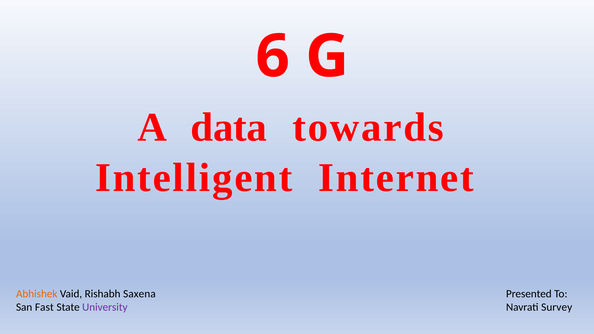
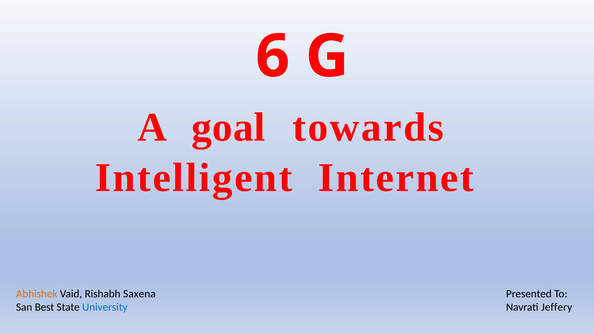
data: data -> goal (228, 127)
Fast: Fast -> Best (44, 307)
University colour: purple -> blue (105, 307)
Survey: Survey -> Jeffery (557, 307)
